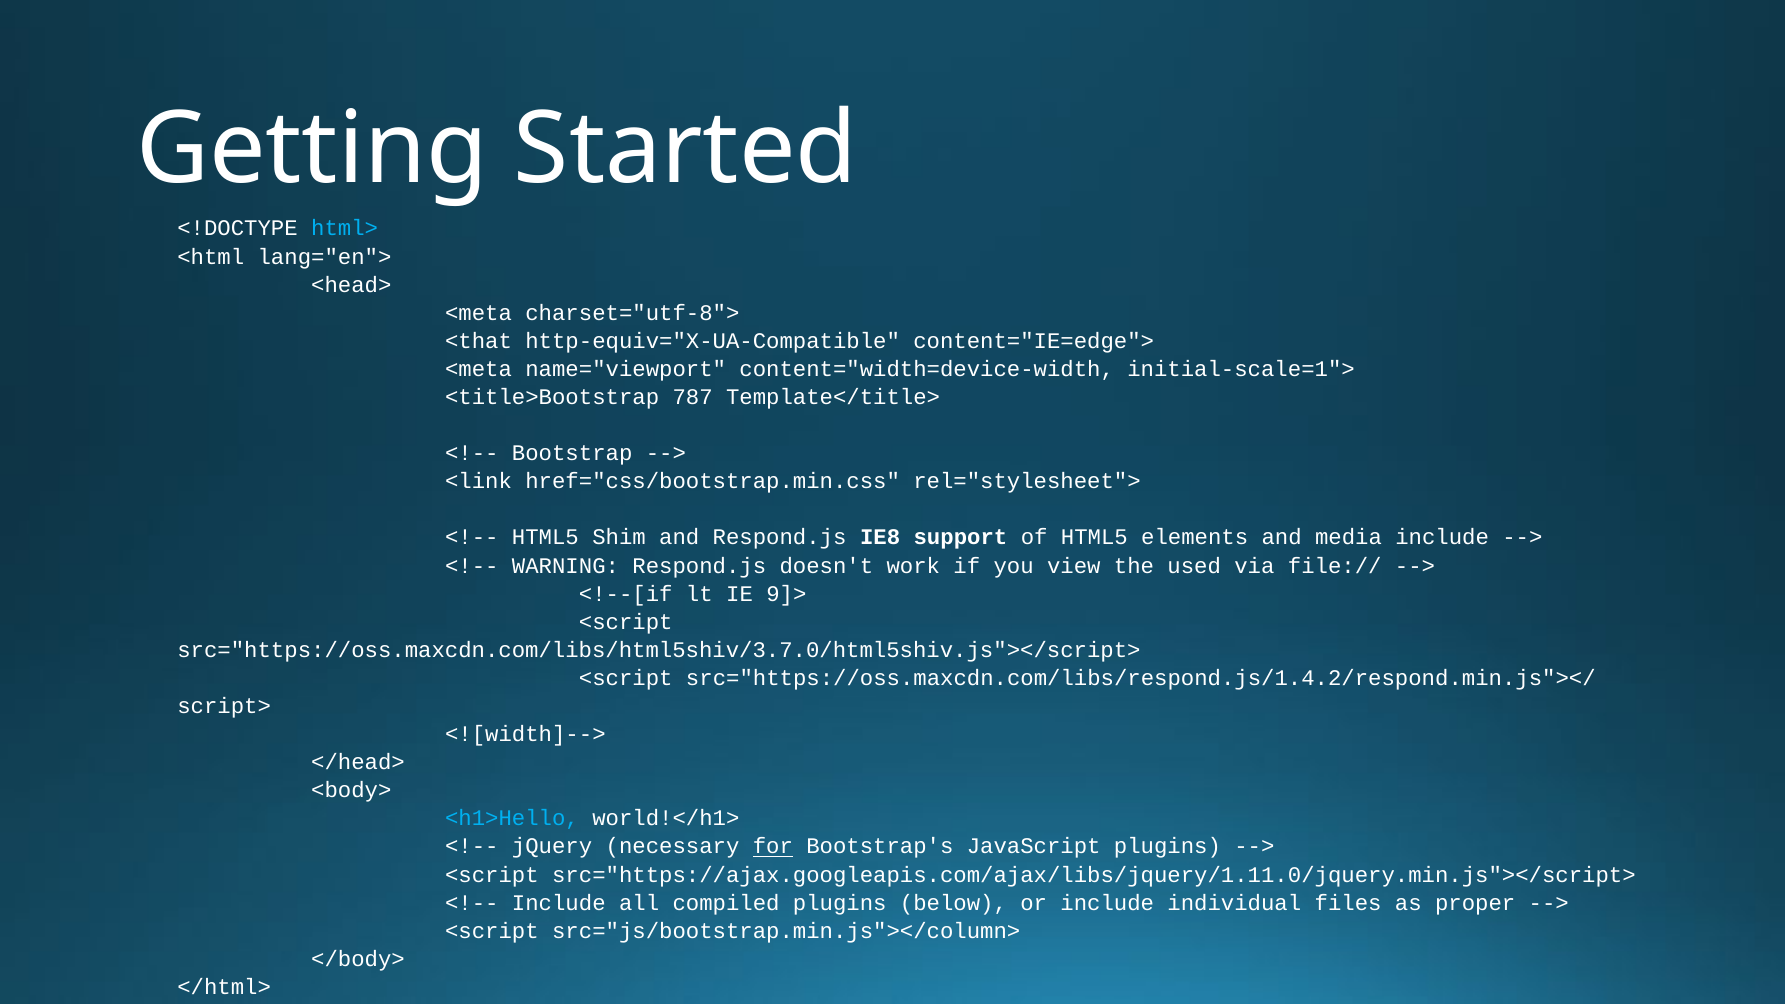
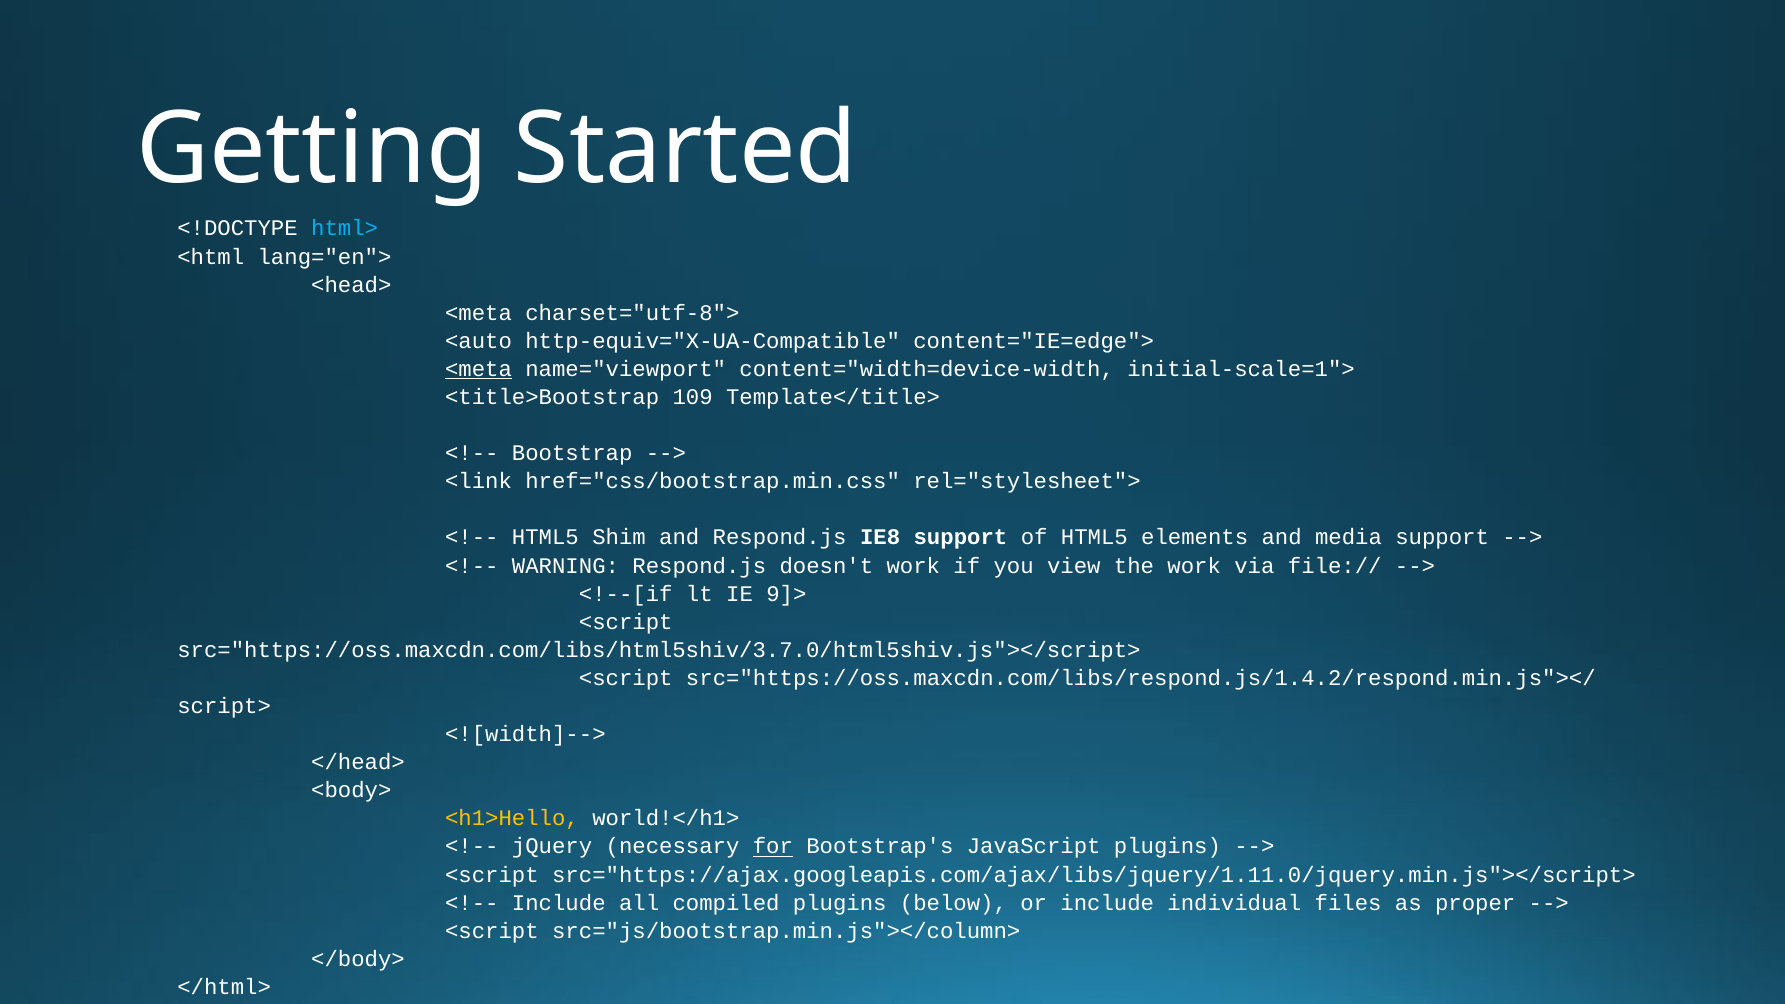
<that: <that -> <auto (479, 341)
<meta underline: none -> present (479, 369)
787: 787 -> 109 (693, 397)
media include: include -> support (1442, 538)
the used: used -> work (1194, 566)
<h1>Hello colour: light blue -> yellow (512, 819)
